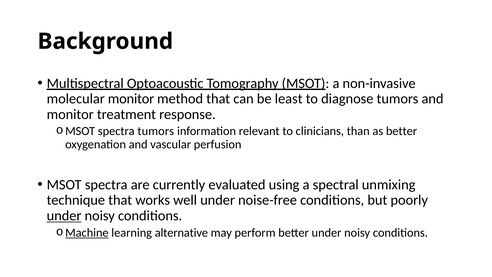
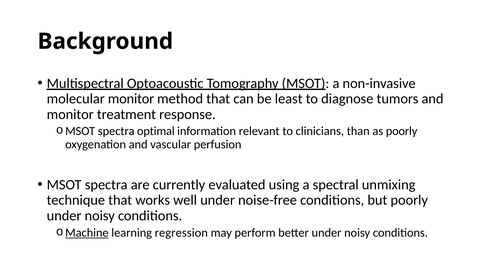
spectra tumors: tumors -> optimal (156, 131)
as better: better -> poorly (402, 131)
under underline: present -> none (64, 216)
alternative: alternative -> regression (181, 233)
